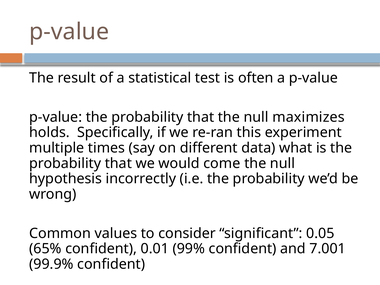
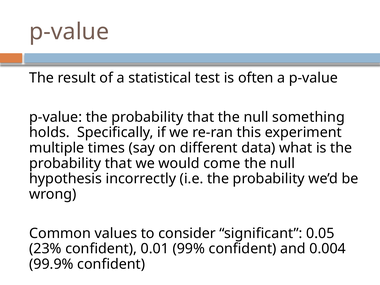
maximizes: maximizes -> something (309, 117)
65%: 65% -> 23% (45, 249)
7.001: 7.001 -> 0.004 (328, 249)
